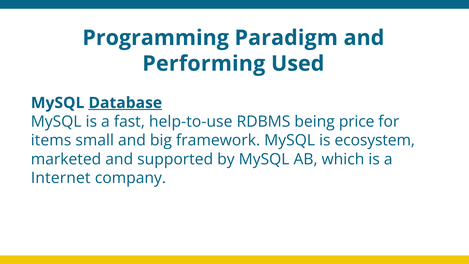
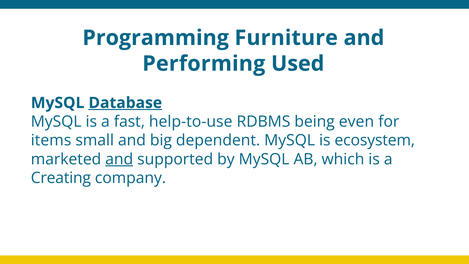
Paradigm: Paradigm -> Furniture (286, 38)
price: price -> even (356, 122)
framework: framework -> dependent (218, 140)
and underline: none -> present (119, 159)
Internet: Internet -> Creating (61, 178)
